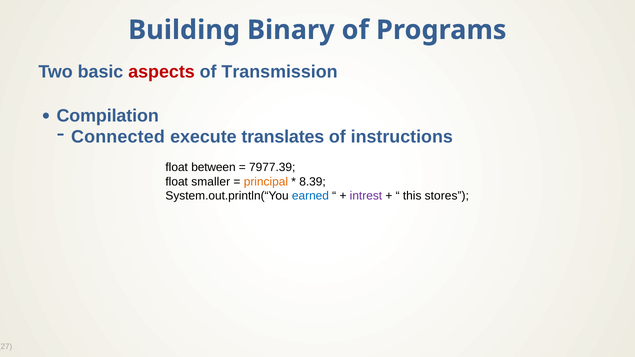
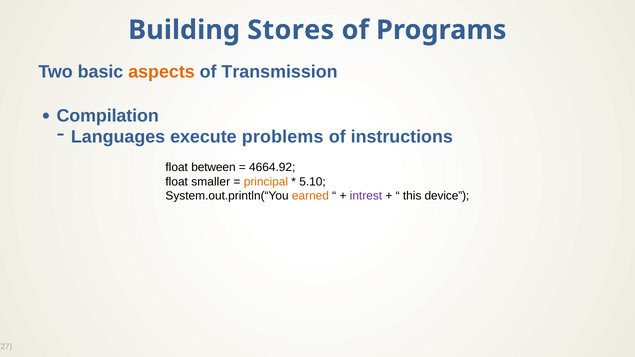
Binary: Binary -> Stores (291, 30)
aspects colour: red -> orange (162, 72)
Connected: Connected -> Languages (118, 137)
translates: translates -> problems (283, 137)
7977.39: 7977.39 -> 4664.92 (272, 168)
8.39: 8.39 -> 5.10 (313, 182)
earned colour: blue -> orange (310, 196)
stores: stores -> device (447, 196)
